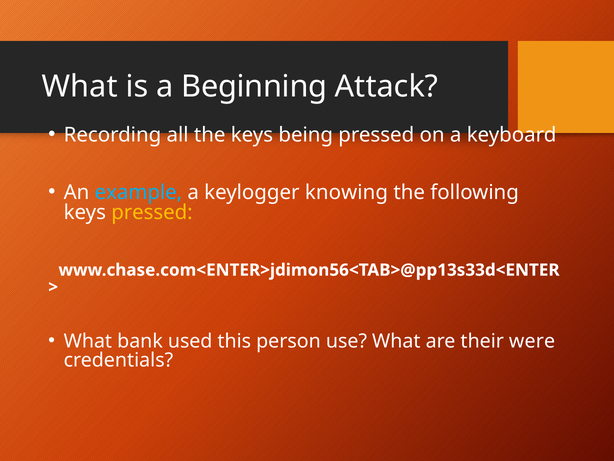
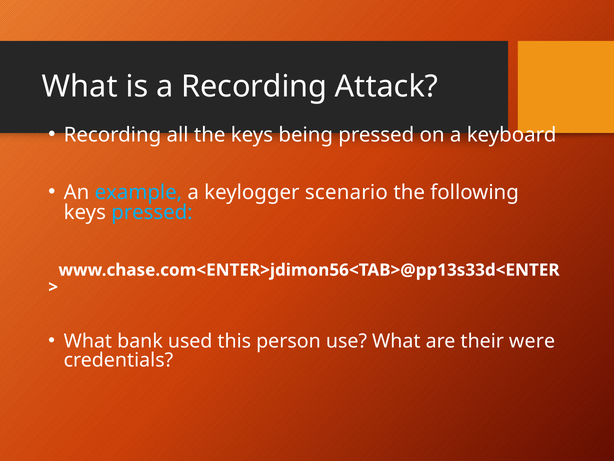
a Beginning: Beginning -> Recording (254, 87)
knowing: knowing -> scenario (346, 192)
pressed colour: yellow -> light blue (152, 212)
